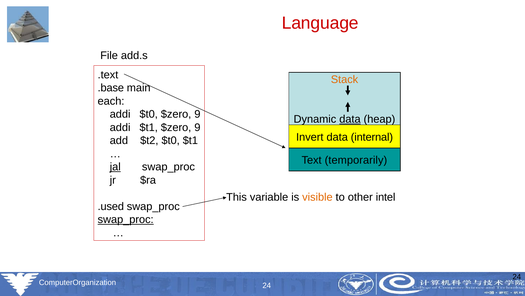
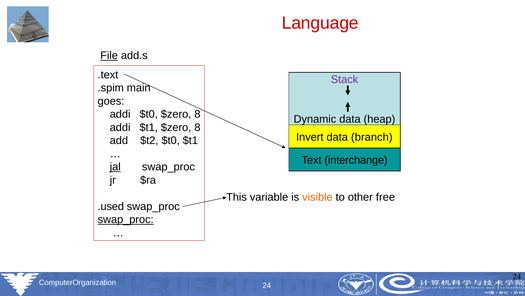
File underline: none -> present (109, 55)
Stack colour: orange -> purple (345, 80)
.base: .base -> .spim (111, 88)
each: each -> goes (111, 101)
$t0 $zero 9: 9 -> 8 (197, 114)
data underline: present -> none (350, 119)
$t1 $zero 9: 9 -> 8 (197, 127)
internal: internal -> branch (372, 137)
temporarily: temporarily -> interchange (356, 160)
intel: intel -> free (385, 197)
